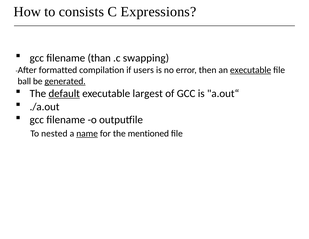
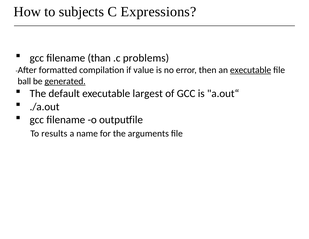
consists: consists -> subjects (81, 12)
swapping: swapping -> problems (146, 58)
users: users -> value (144, 70)
default underline: present -> none (64, 93)
nested: nested -> results (54, 133)
name underline: present -> none (87, 133)
mentioned: mentioned -> arguments (148, 133)
